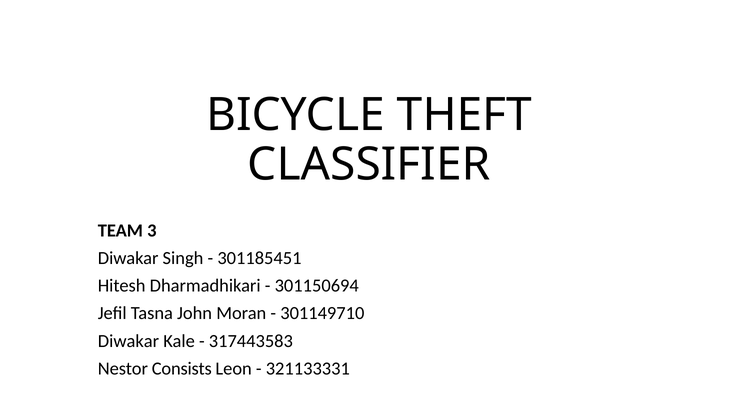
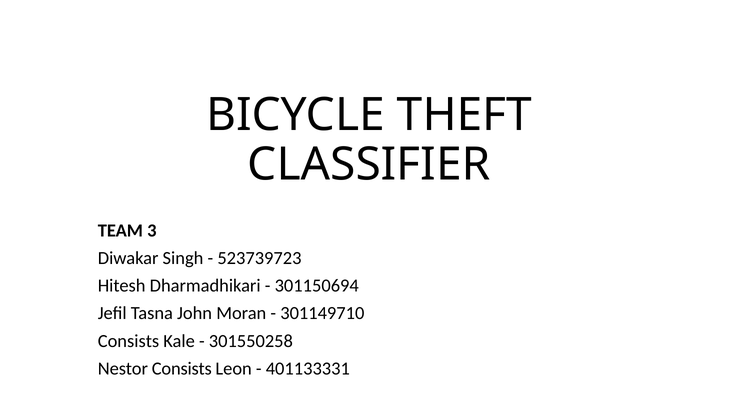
301185451: 301185451 -> 523739723 (259, 258)
Diwakar: Diwakar -> Consists (128, 341)
317443583: 317443583 -> 301550258 (251, 341)
321133331: 321133331 -> 401133331 (308, 369)
